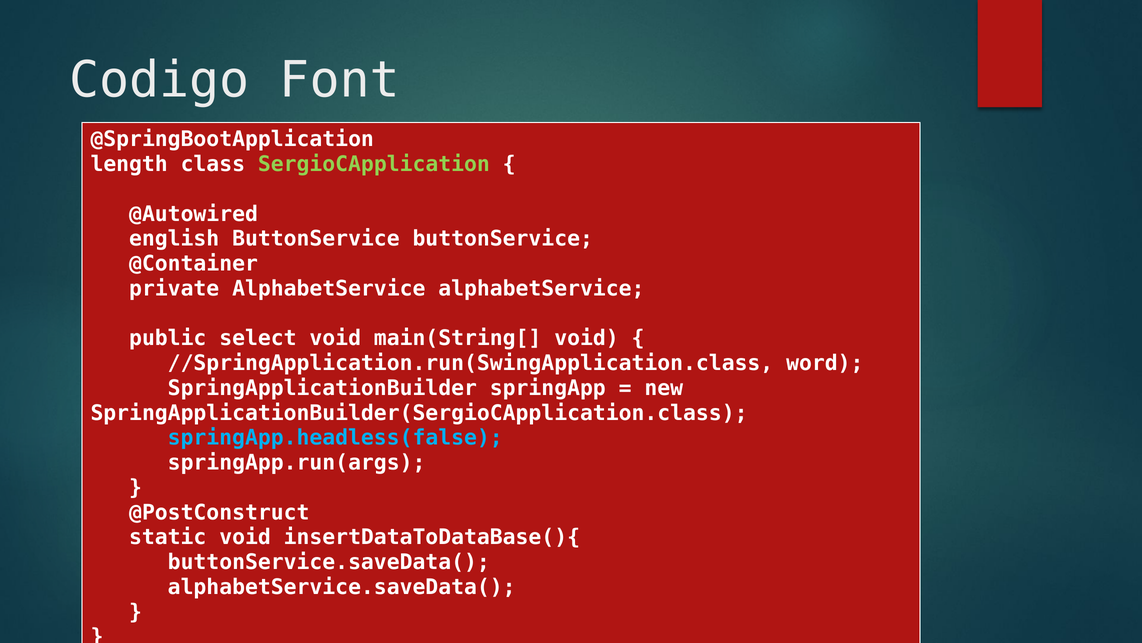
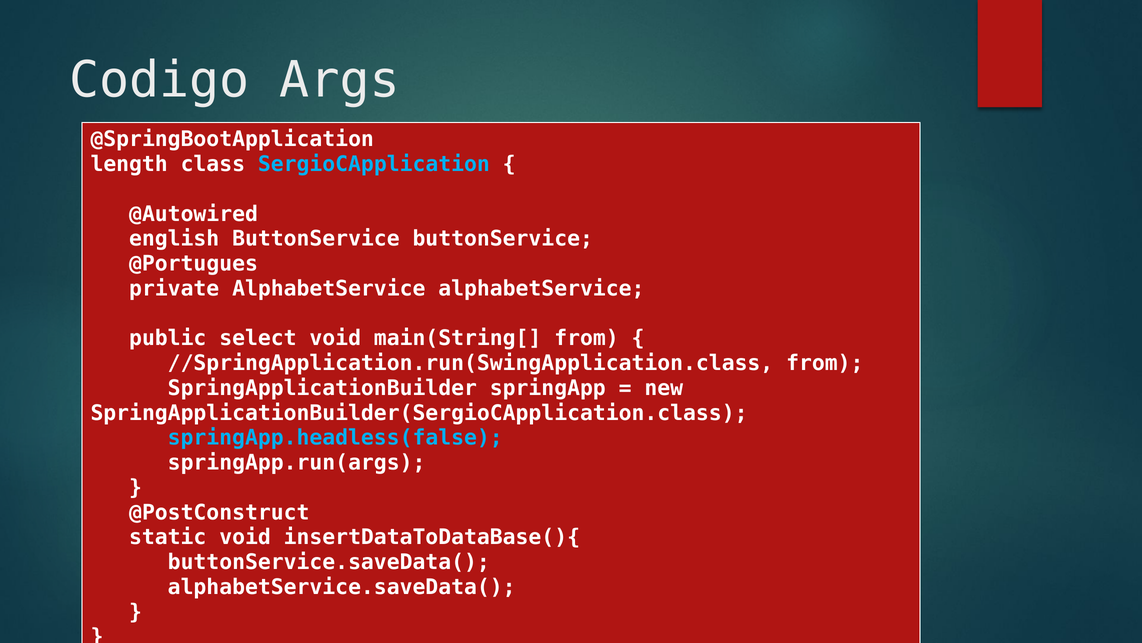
Font: Font -> Args (340, 80)
SergioCApplication colour: light green -> light blue (374, 164)
@Container: @Container -> @Portugues (193, 264)
main(String[ void: void -> from (587, 338)
//SpringApplication.run(SwingApplication.class word: word -> from (825, 363)
